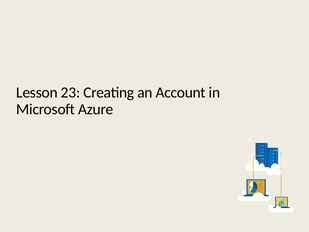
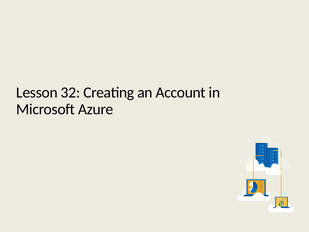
23: 23 -> 32 (70, 92)
